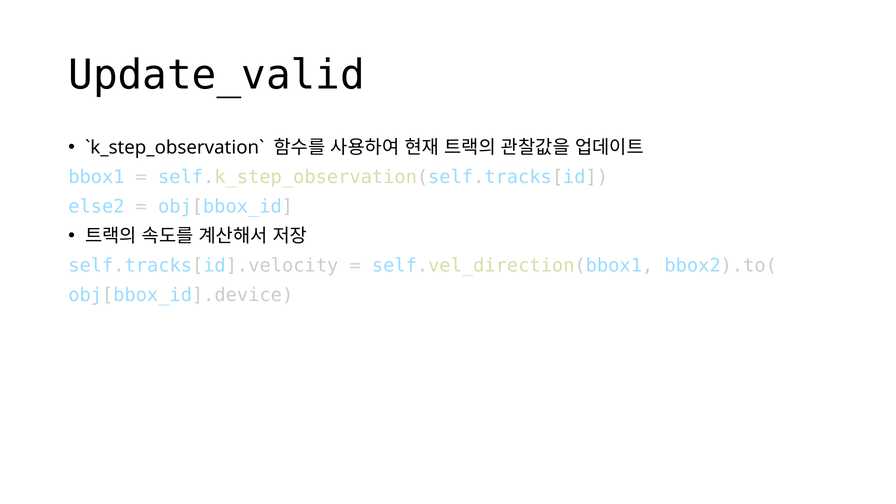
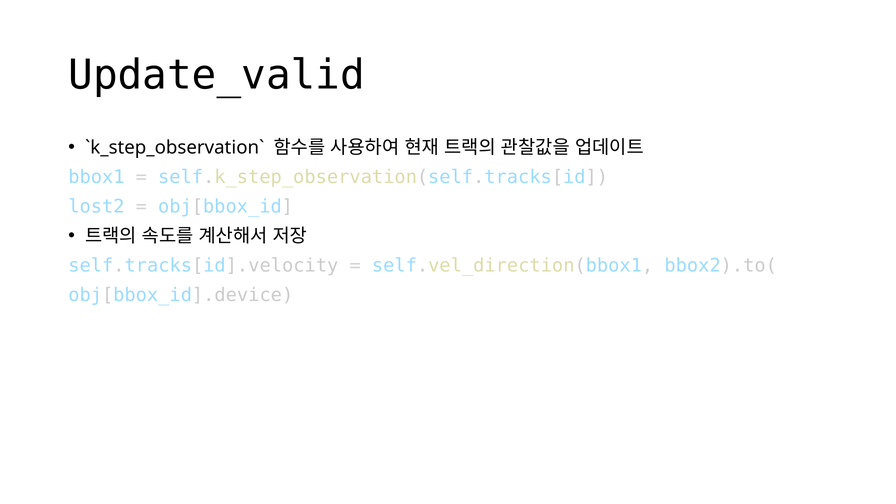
else2: else2 -> lost2 (96, 206)
